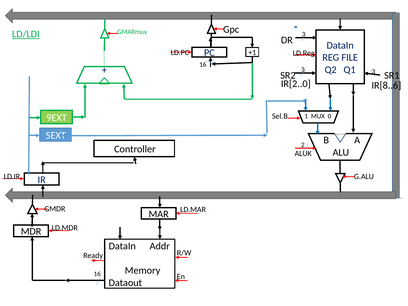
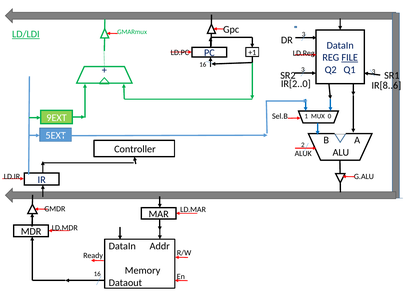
FILE underline: none -> present (350, 58)
